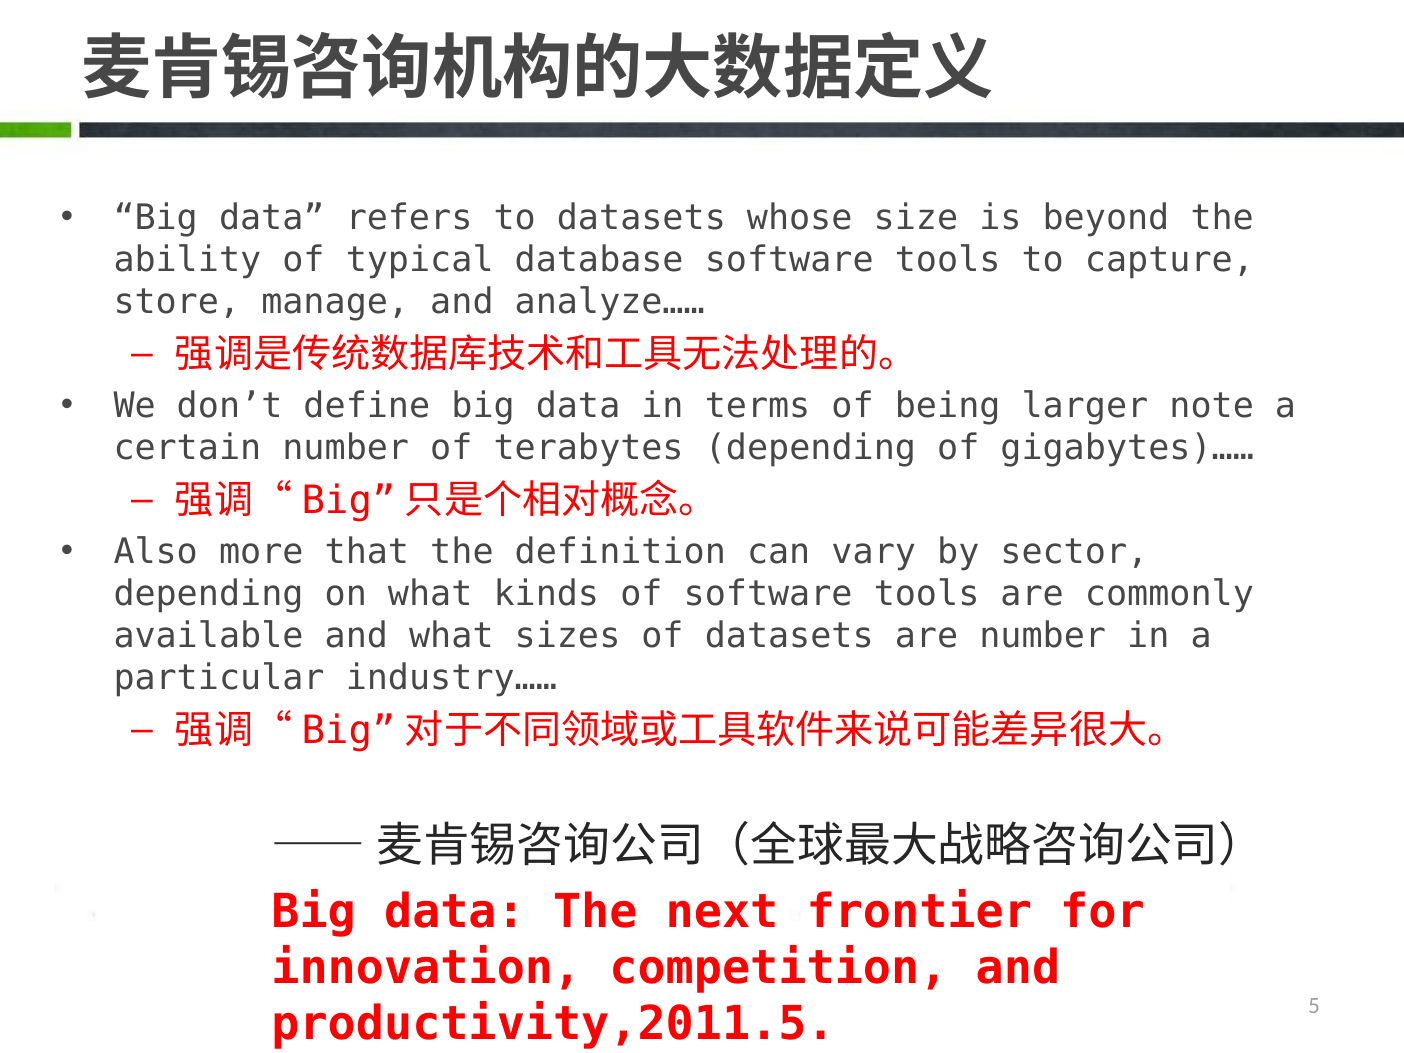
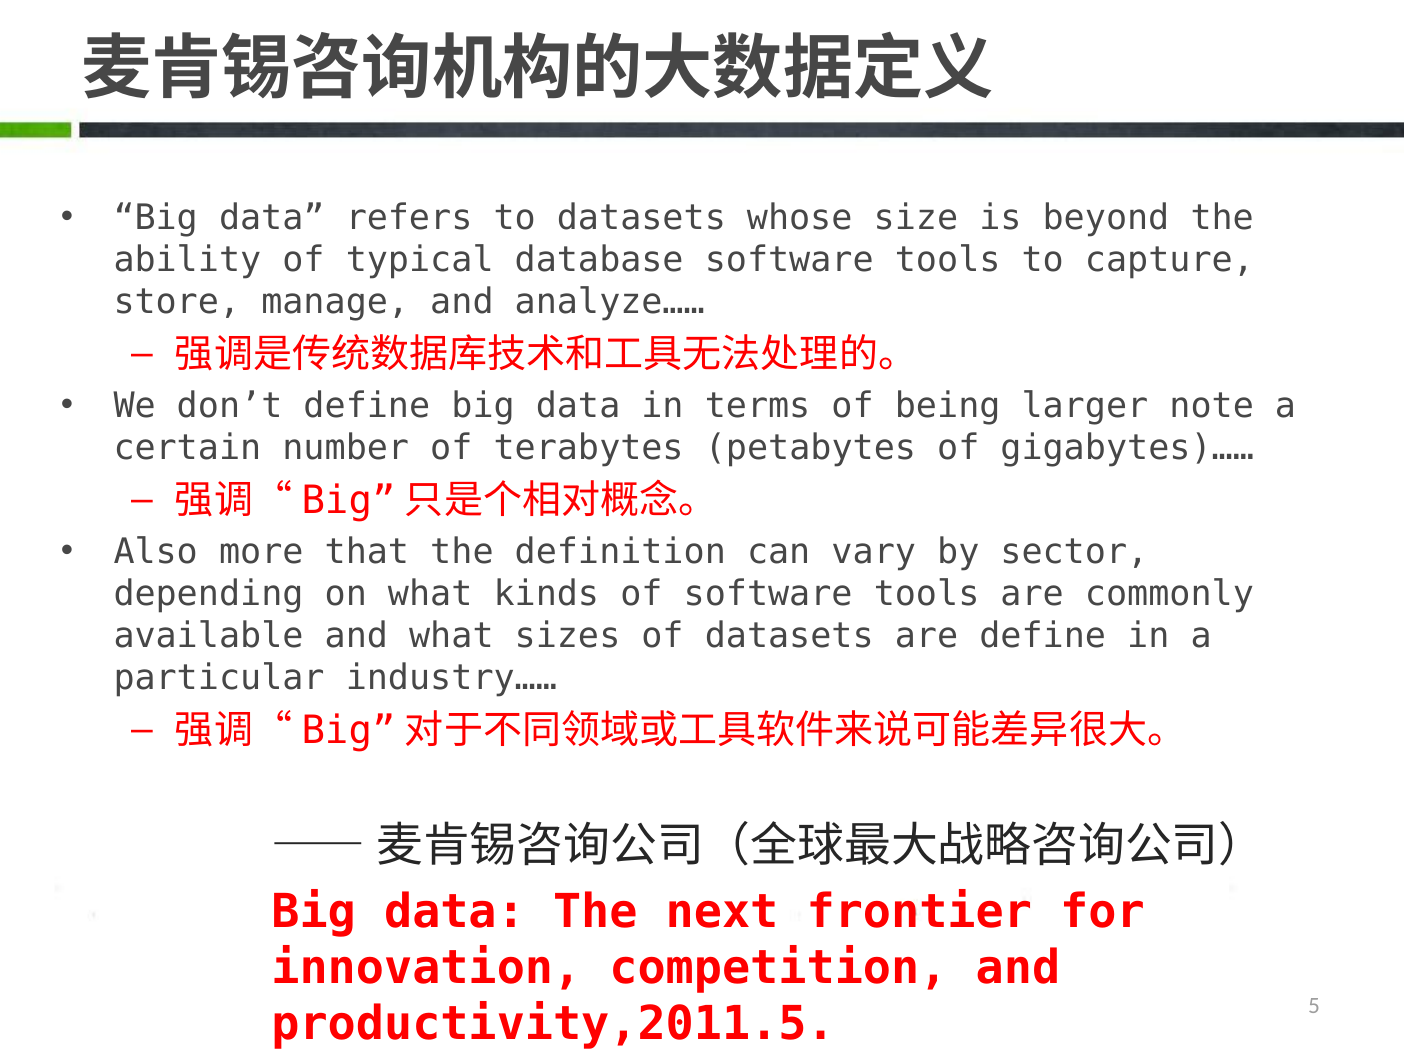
terabytes depending: depending -> petabytes (810, 448)
are number: number -> define (1043, 636)
